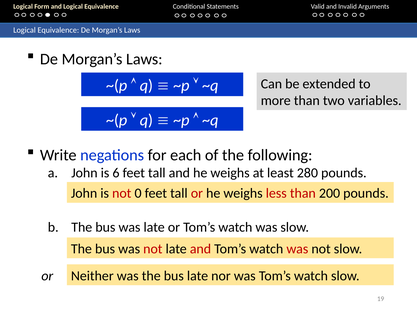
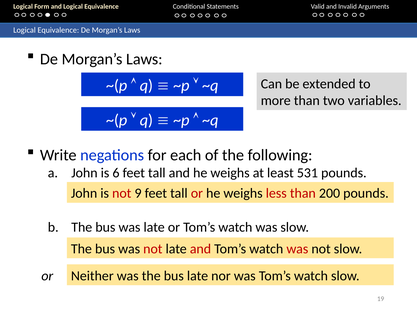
280: 280 -> 531 (307, 173)
0: 0 -> 9 (138, 193)
